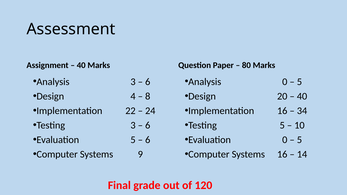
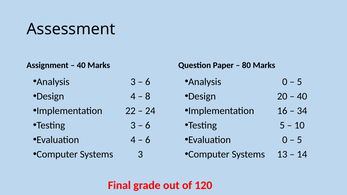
Evaluation 5: 5 -> 4 (133, 140)
Systems 9: 9 -> 3 (140, 154)
Systems 16: 16 -> 13 (282, 154)
